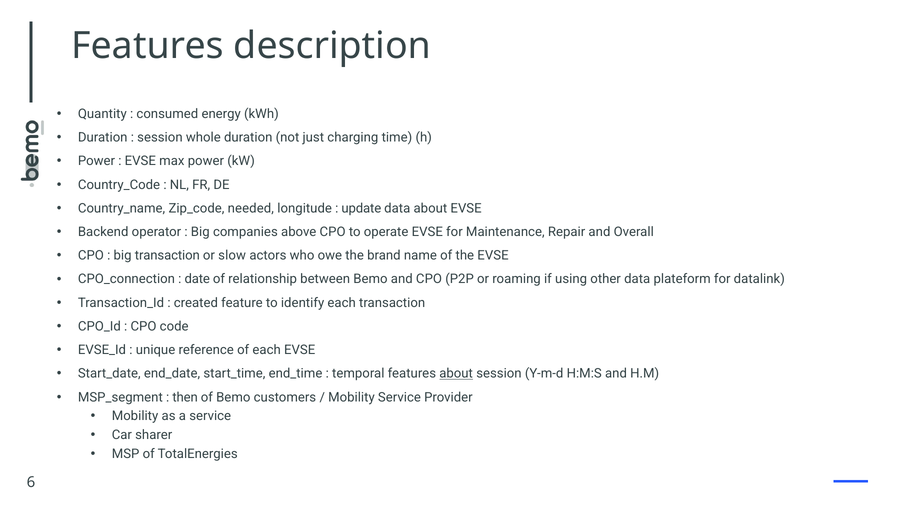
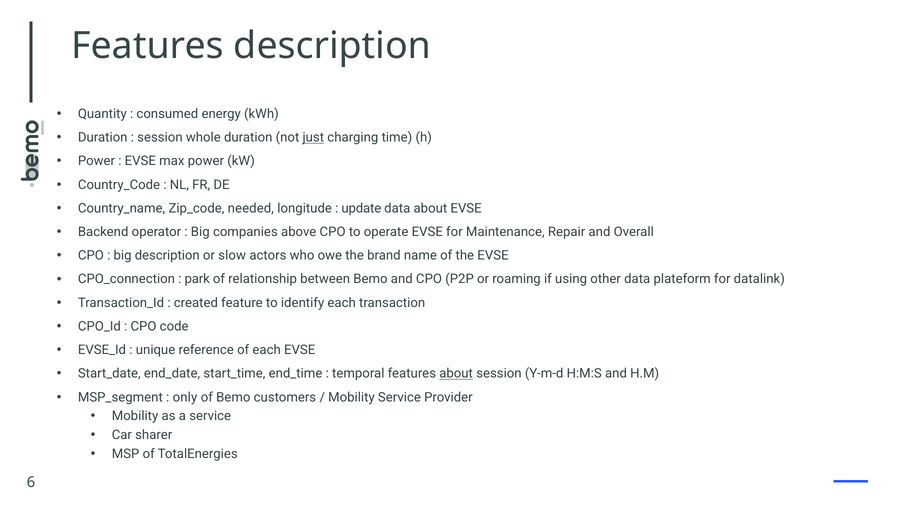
just underline: none -> present (313, 138)
big transaction: transaction -> description (167, 256)
date: date -> park (197, 279)
then: then -> only (185, 397)
